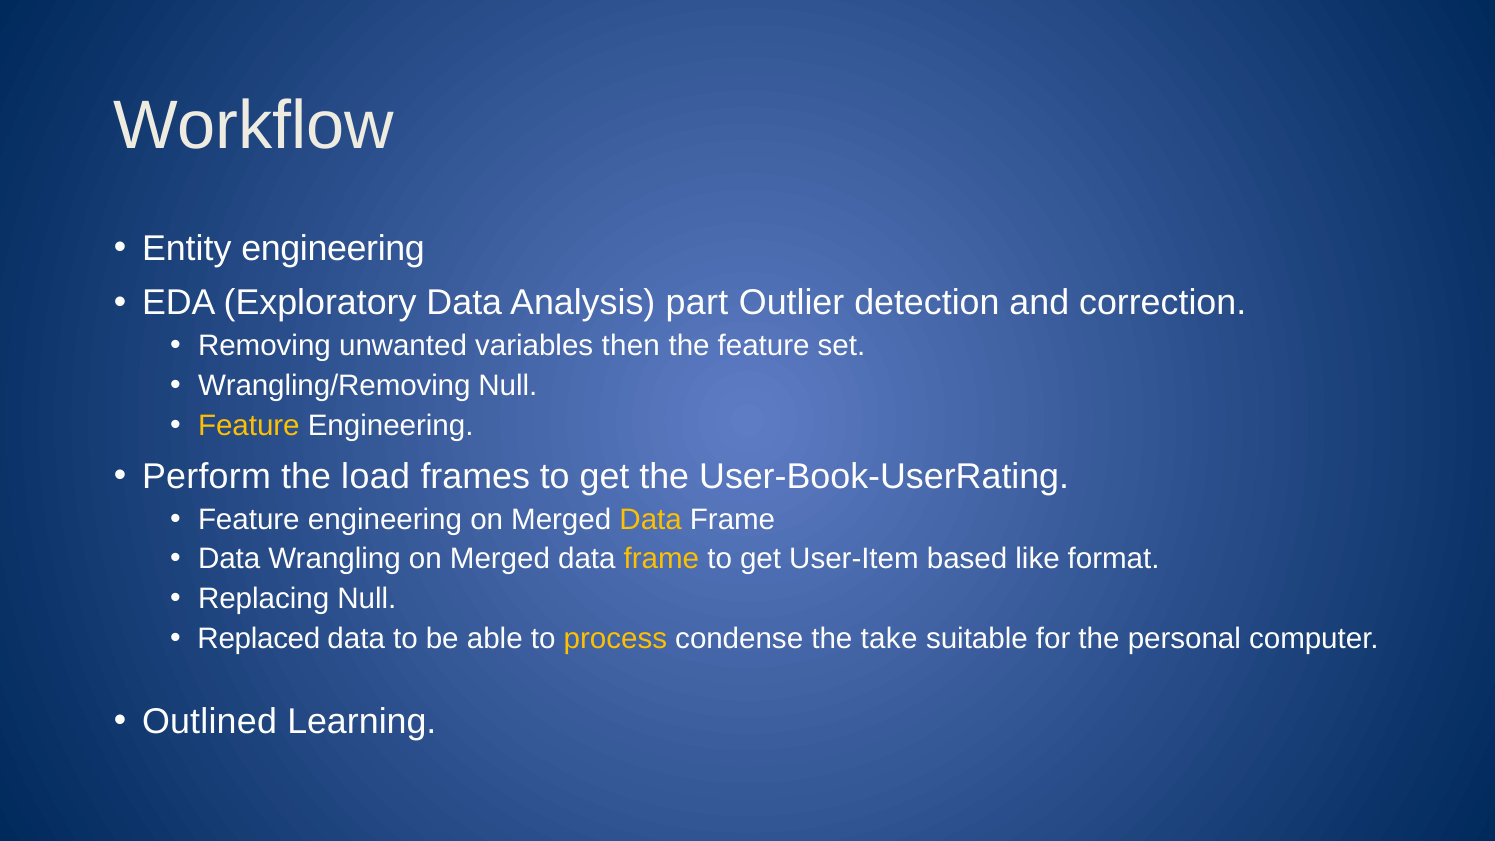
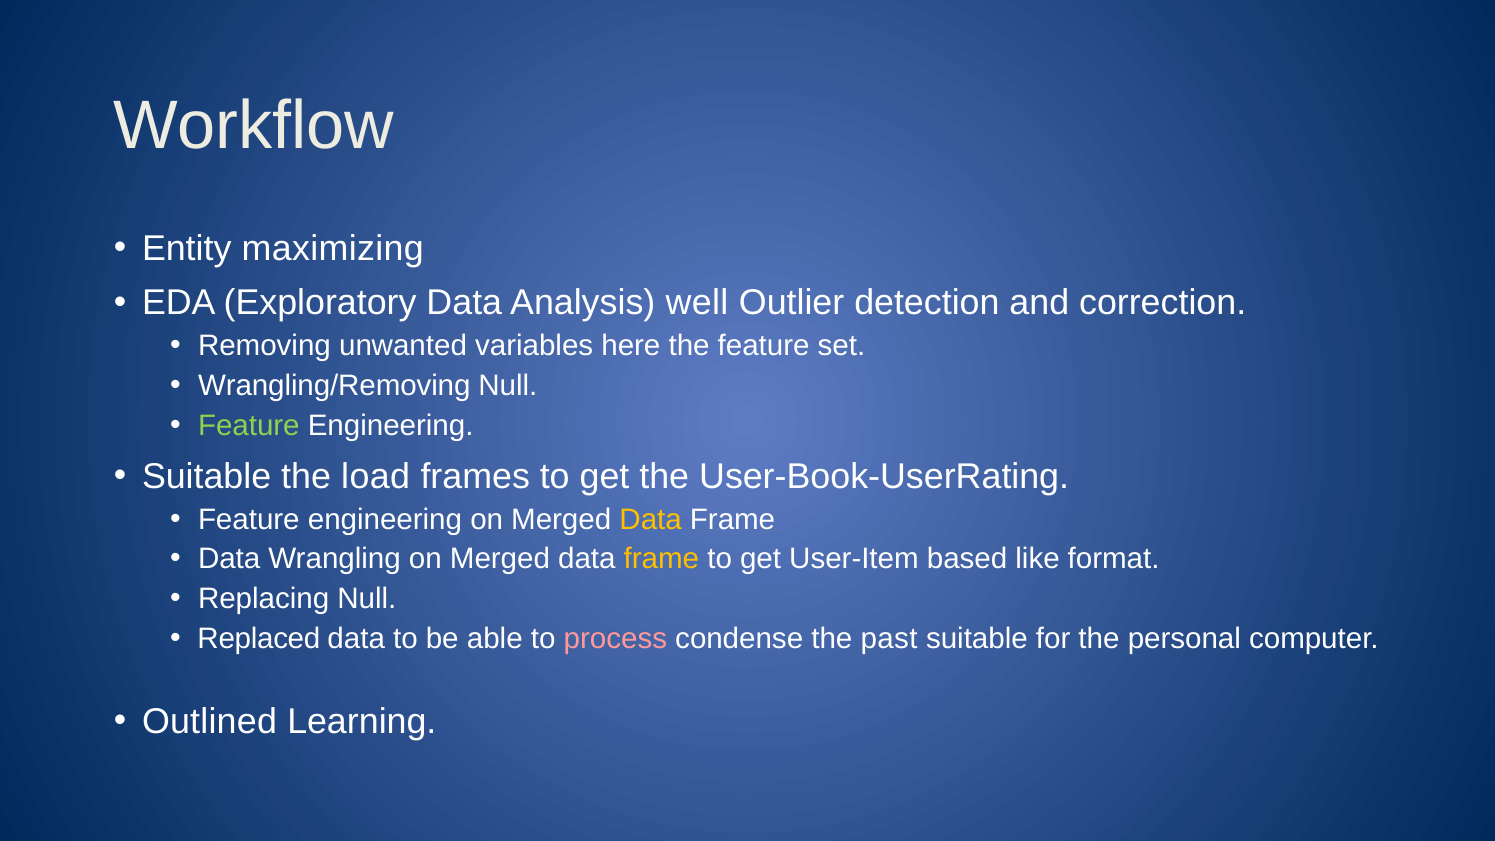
Entity engineering: engineering -> maximizing (333, 249)
part: part -> well (697, 303)
then: then -> here (631, 346)
Feature colour: yellow -> light green (249, 425)
Perform: Perform -> Suitable (207, 476)
process colour: yellow -> pink (615, 639)
take: take -> past (889, 639)
